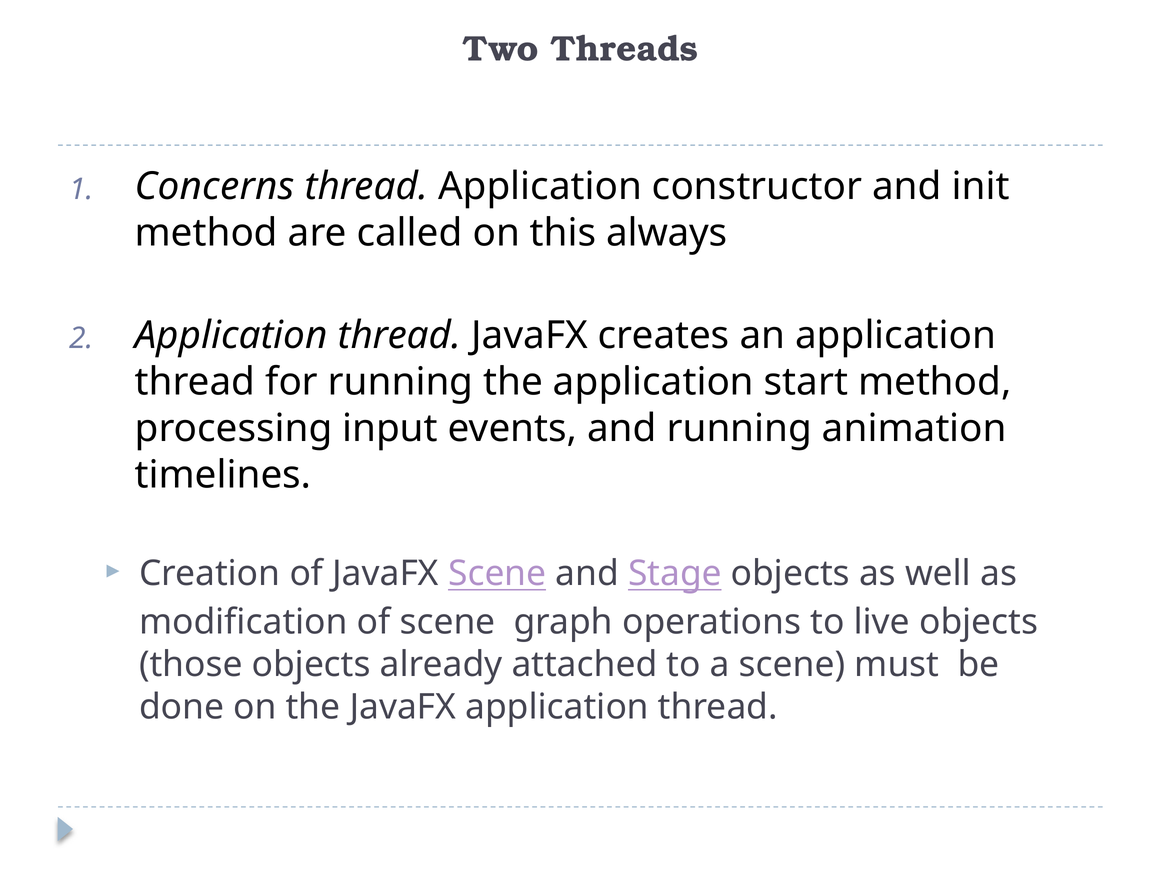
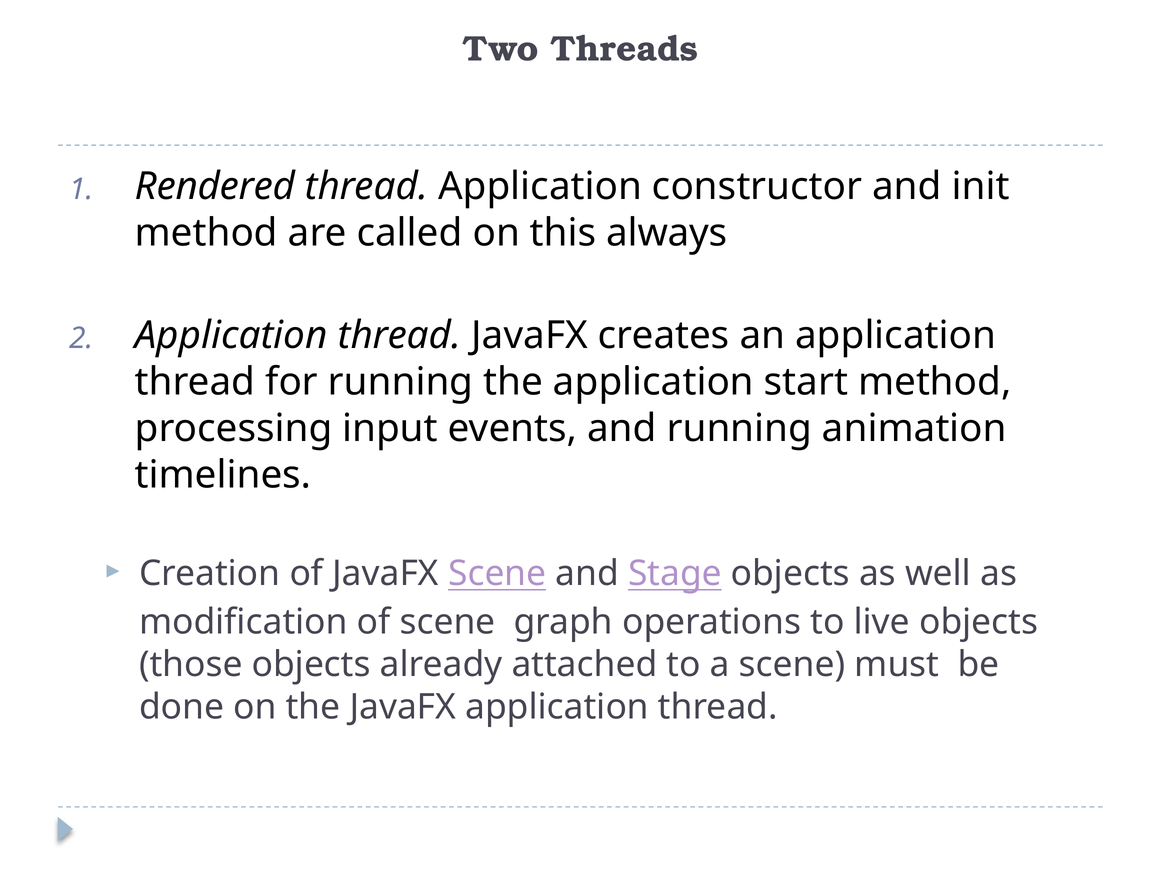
Concerns: Concerns -> Rendered (215, 186)
